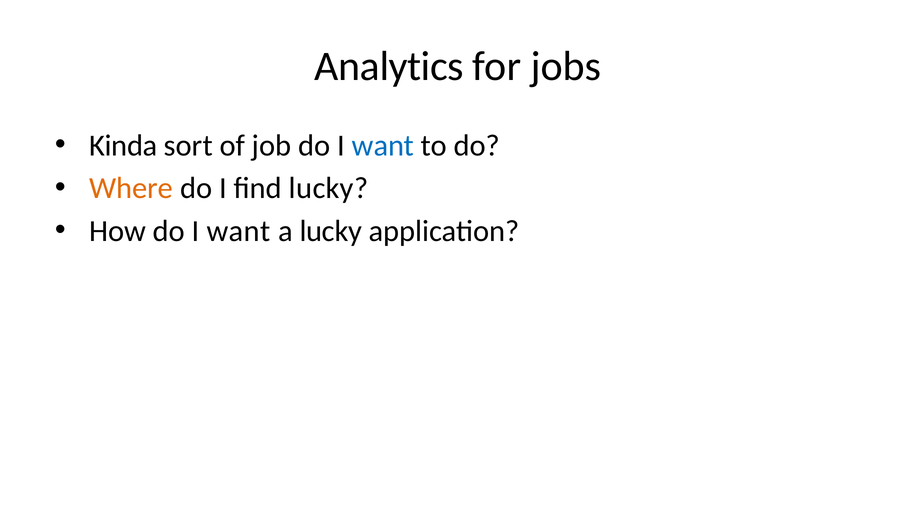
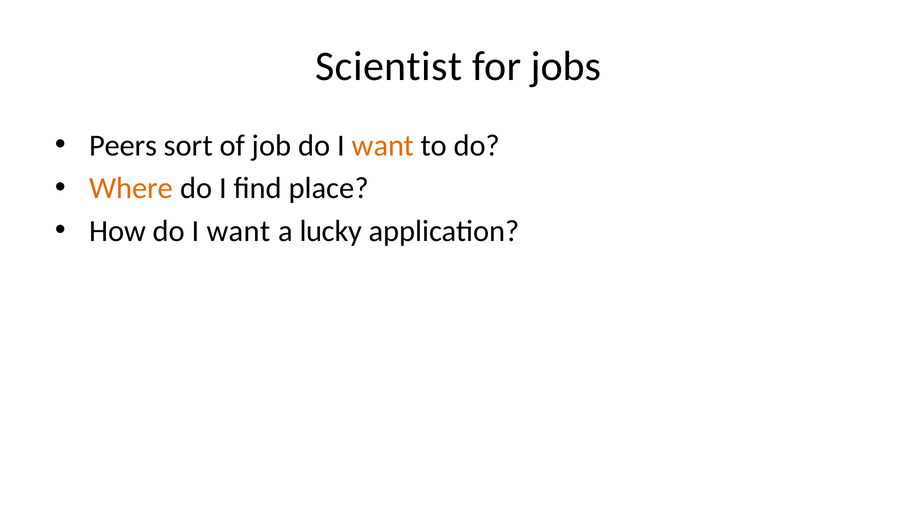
Analytics: Analytics -> Scientist (389, 66)
Kinda: Kinda -> Peers (123, 145)
want colour: blue -> orange (383, 145)
find lucky: lucky -> place (329, 188)
